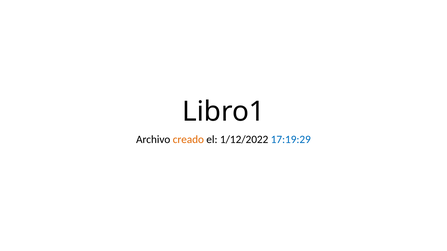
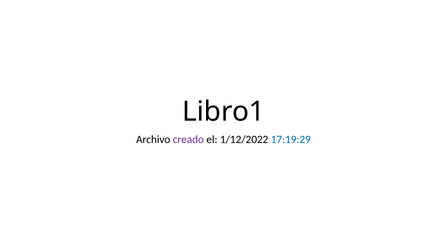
creado colour: orange -> purple (188, 140)
